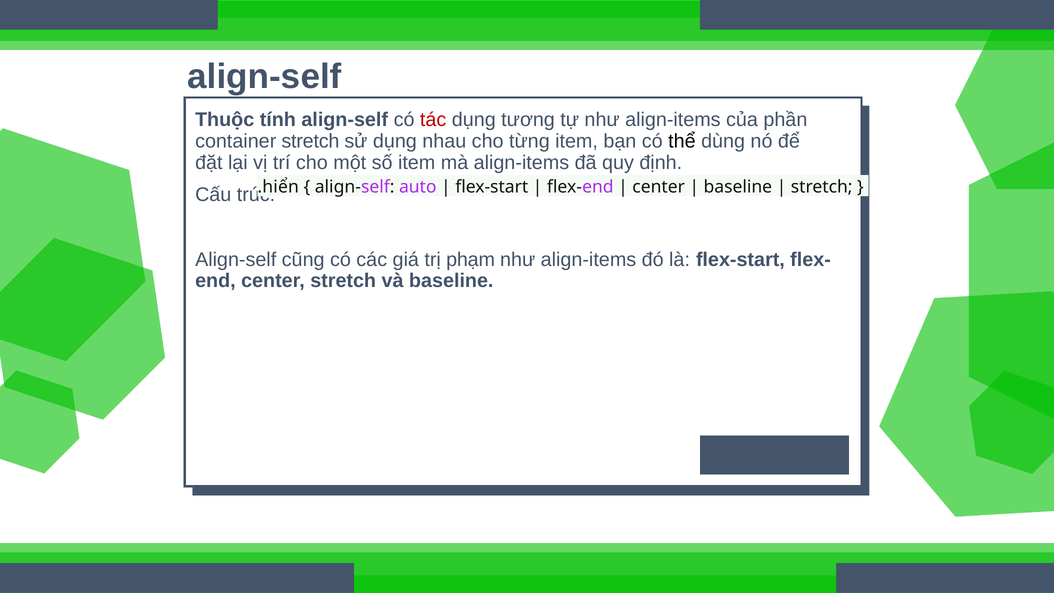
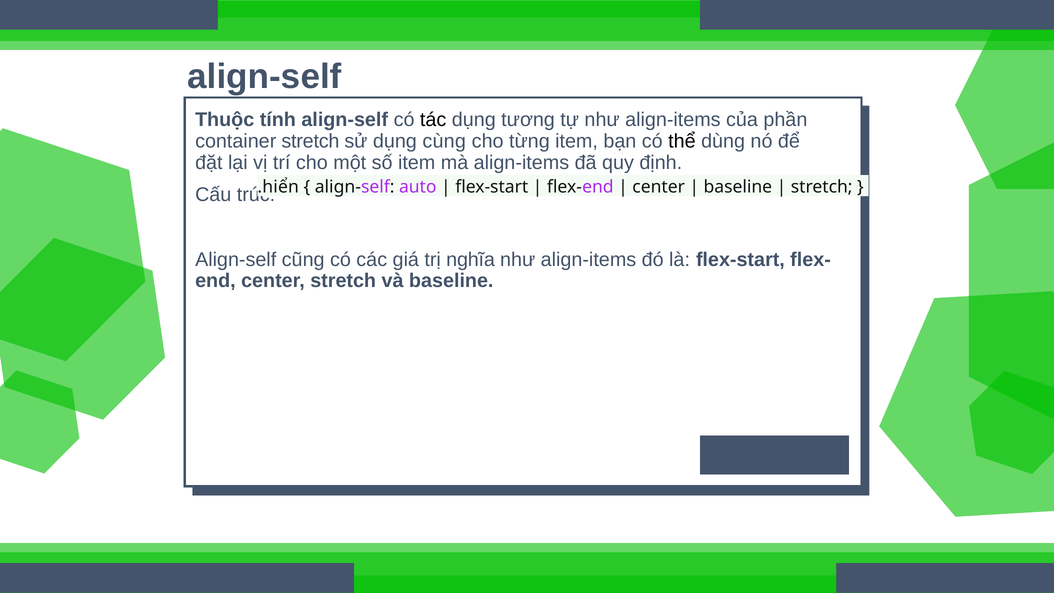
tác colour: red -> black (433, 120)
nhau: nhau -> cùng (444, 141)
phạm: phạm -> nghĩa (471, 260)
